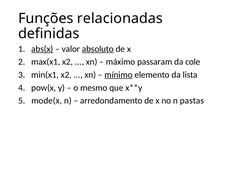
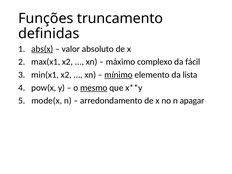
relacionadas: relacionadas -> truncamento (120, 18)
absoluto underline: present -> none (98, 49)
passaram: passaram -> complexo (155, 62)
cole: cole -> fácil (193, 62)
mesmo underline: none -> present (94, 88)
pastas: pastas -> apagar (192, 101)
